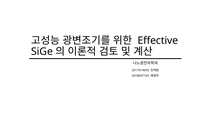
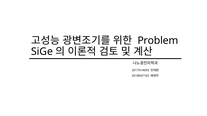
Effective: Effective -> Problem (158, 41)
